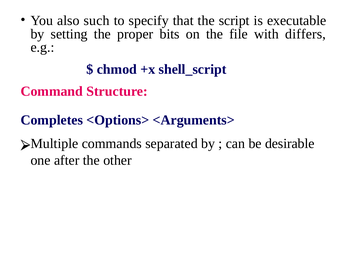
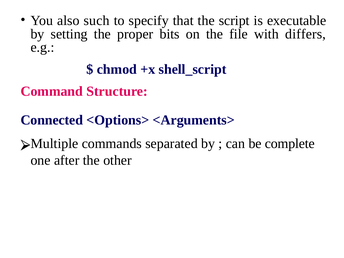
Completes: Completes -> Connected (52, 120)
desirable: desirable -> complete (290, 143)
